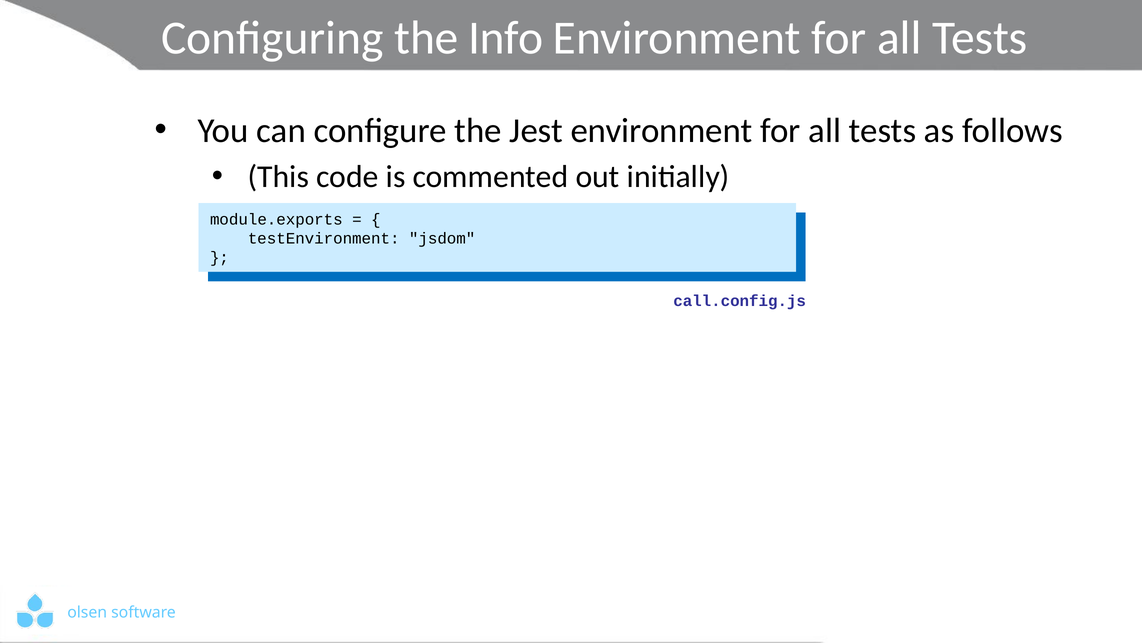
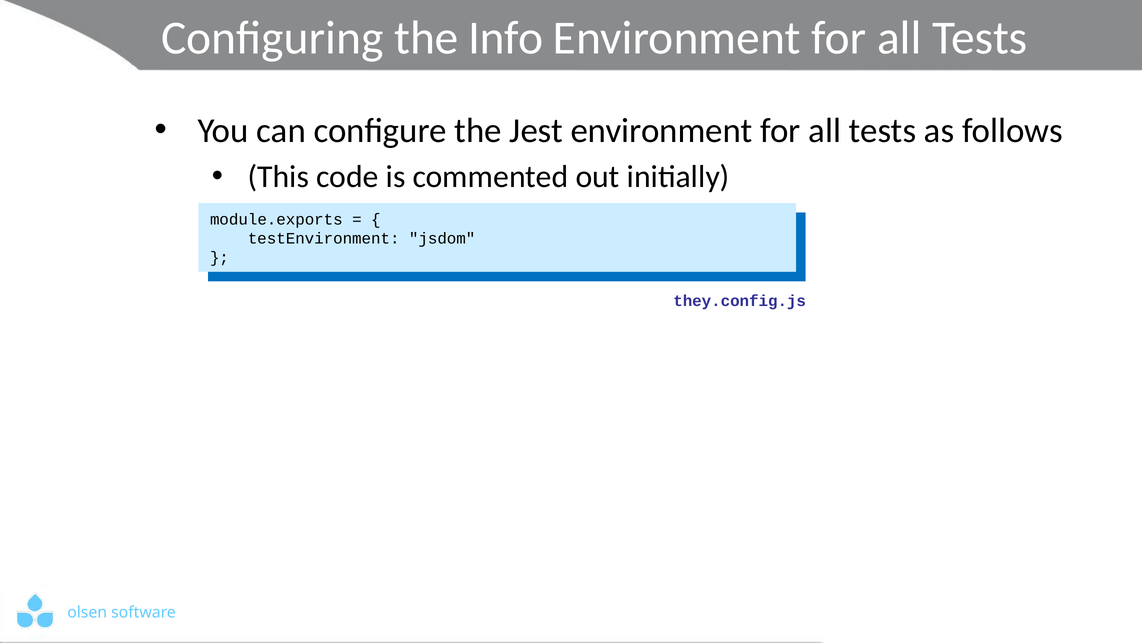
call.config.js: call.config.js -> they.config.js (740, 301)
